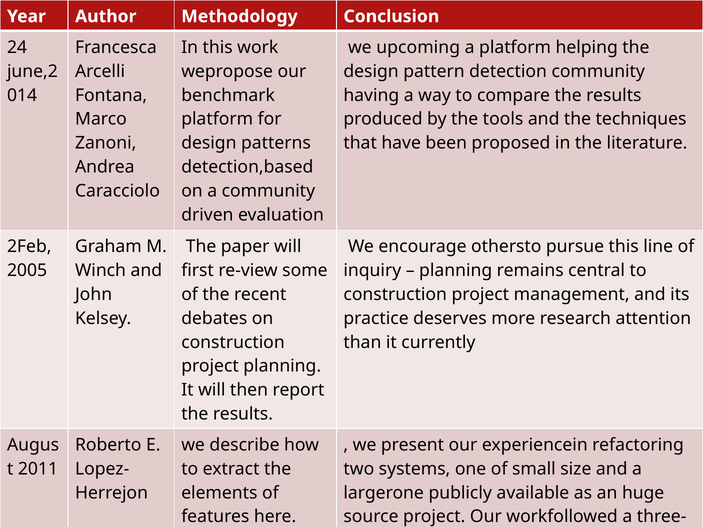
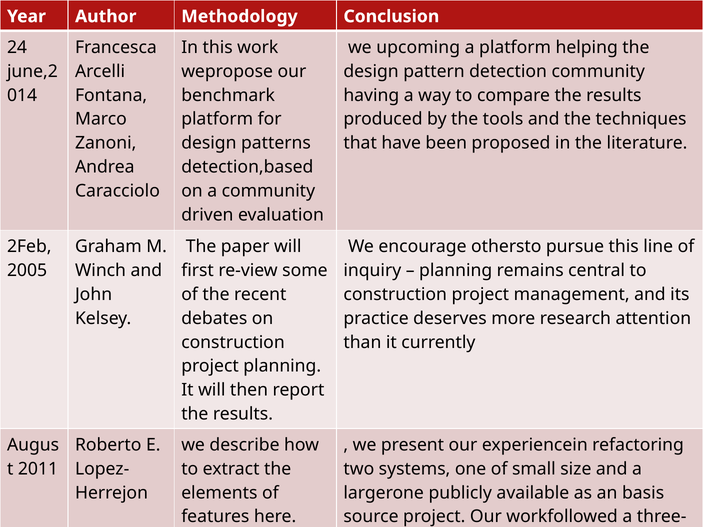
huge: huge -> basis (643, 493)
